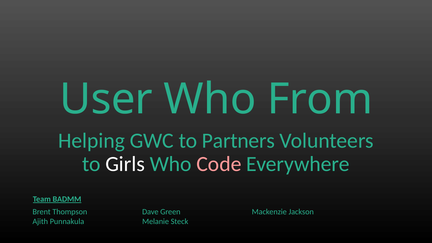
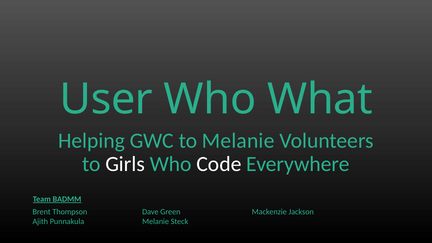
From: From -> What (320, 99)
to Partners: Partners -> Melanie (238, 141)
Code colour: pink -> white (219, 164)
